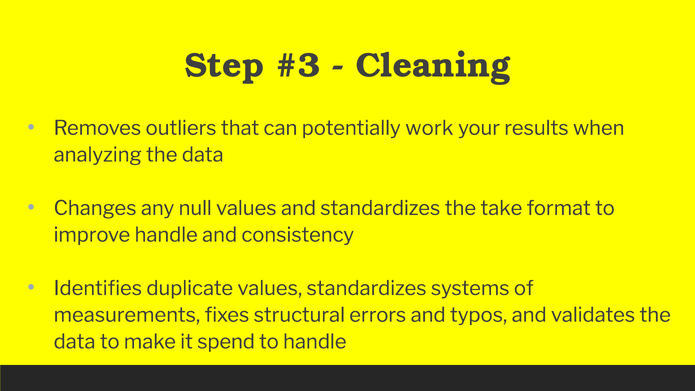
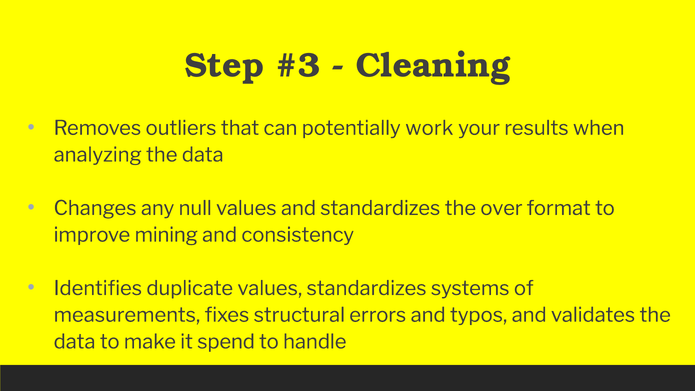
take: take -> over (501, 208)
improve handle: handle -> mining (166, 235)
